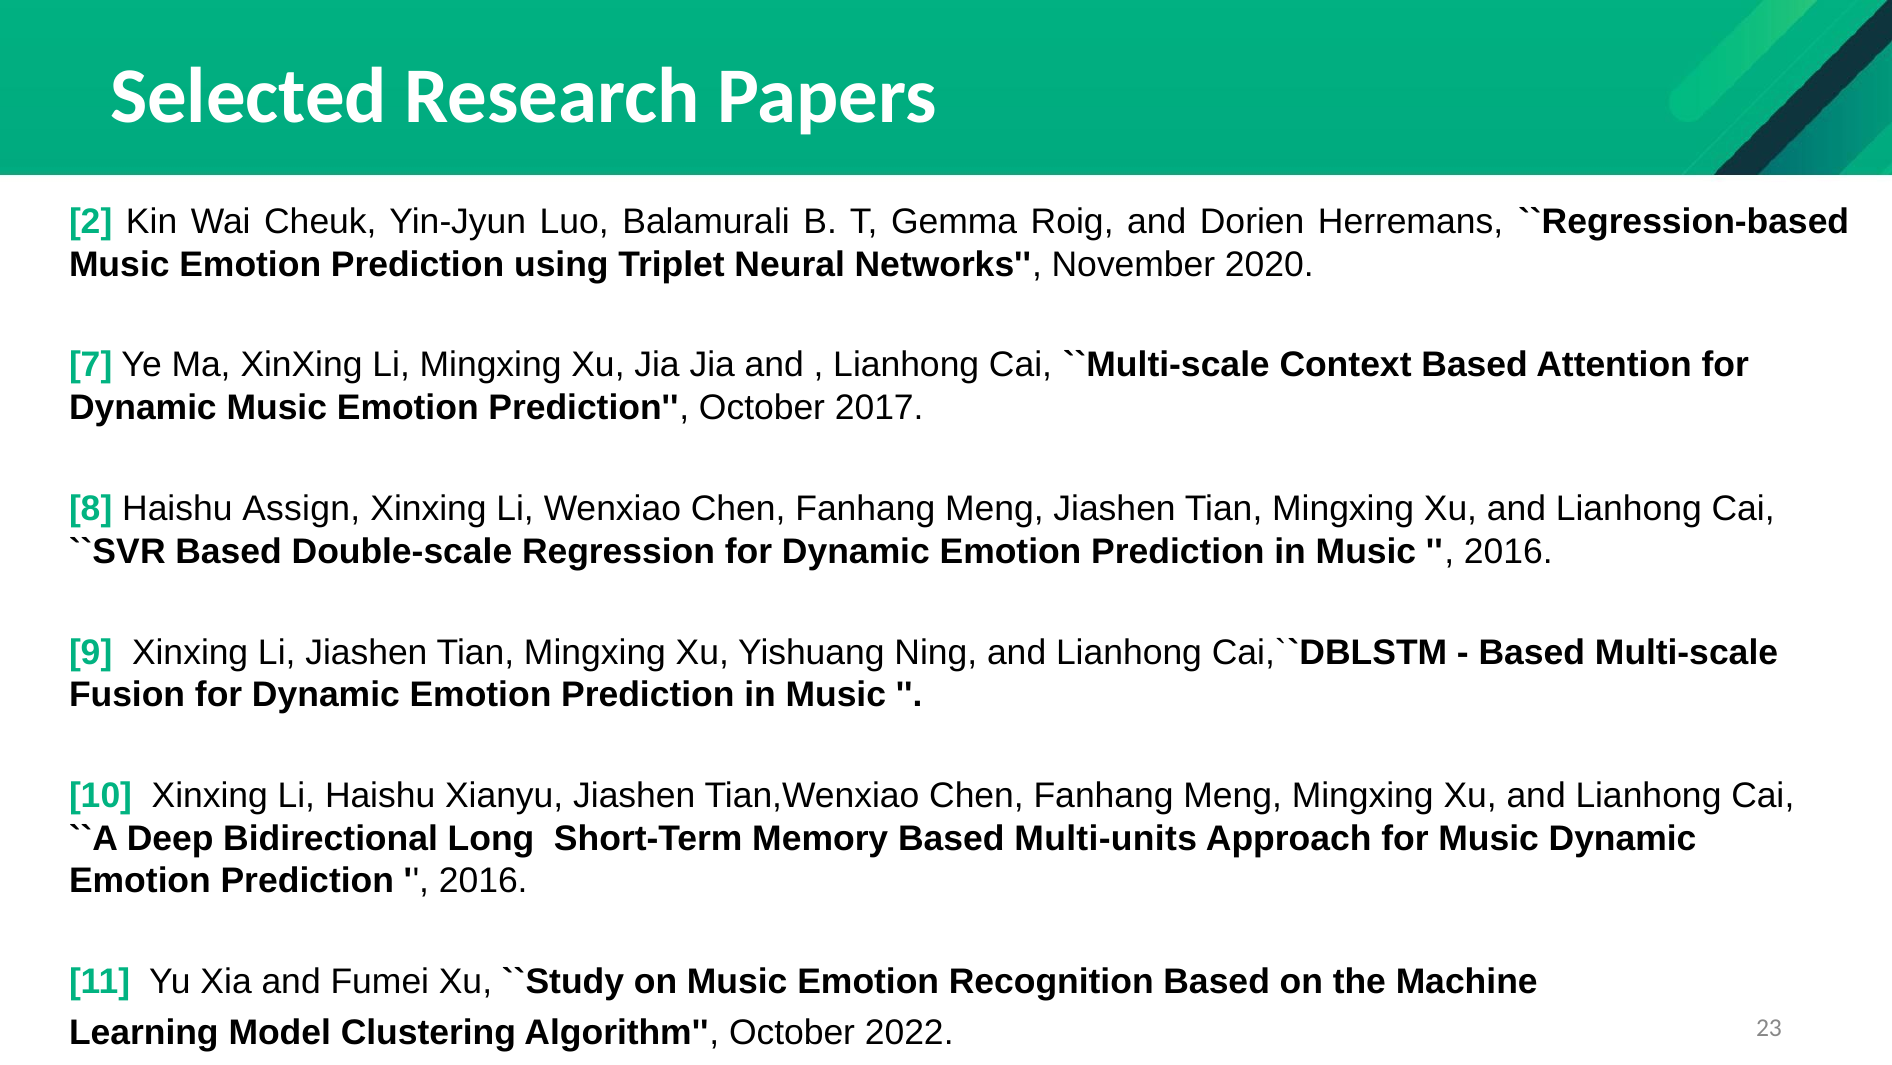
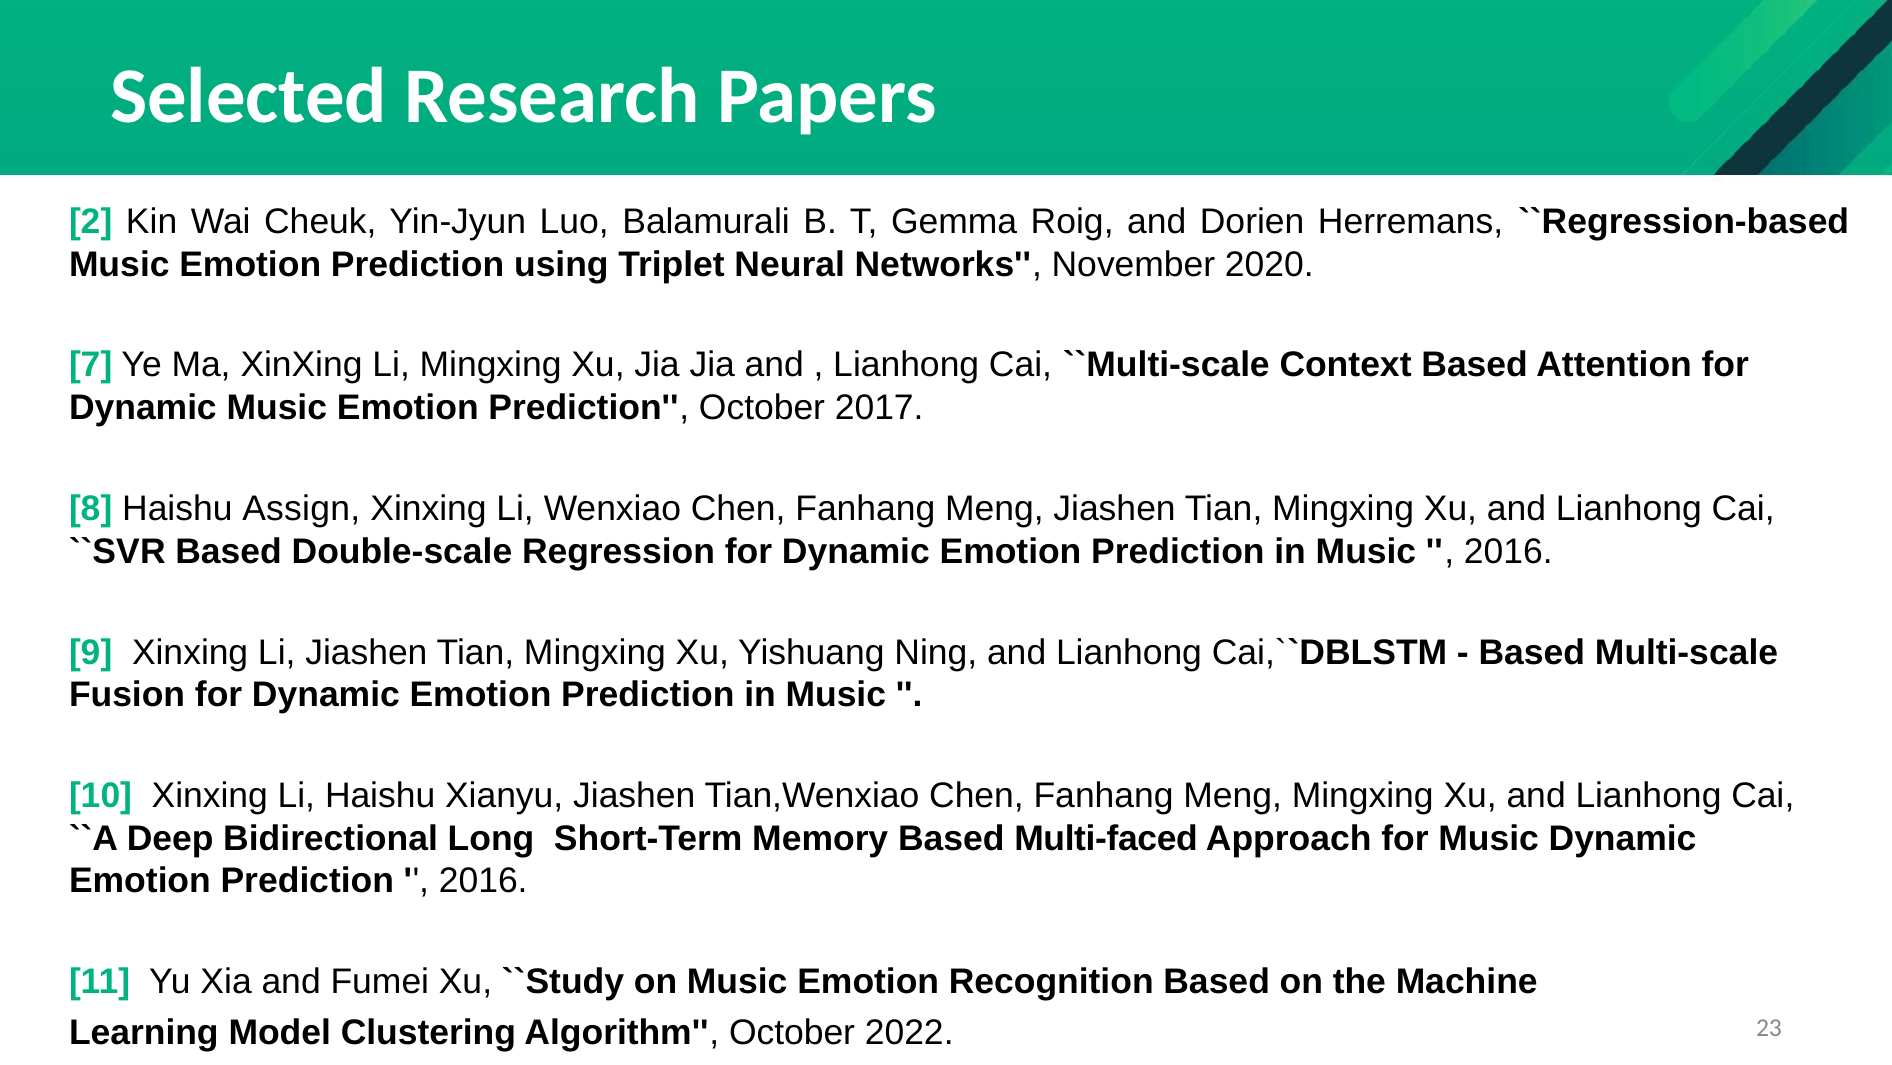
Multi-units: Multi-units -> Multi-faced (1106, 838)
